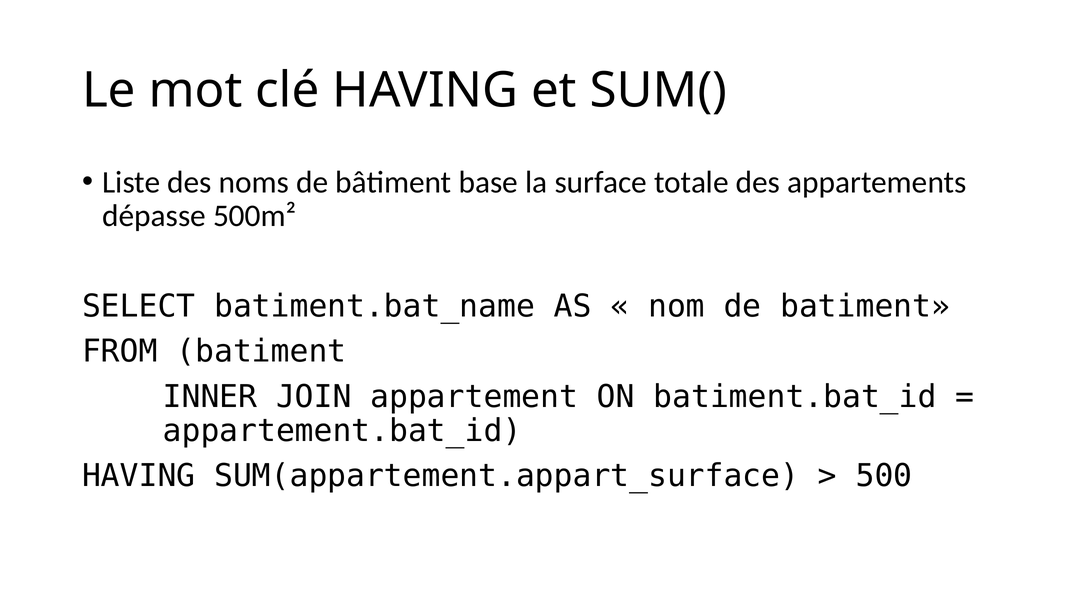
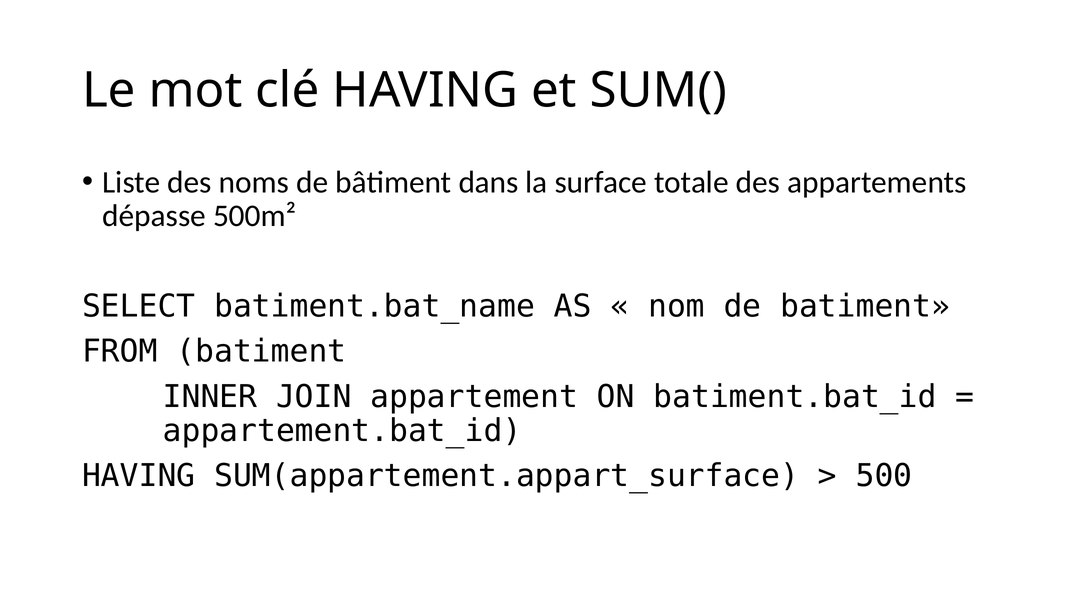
base: base -> dans (488, 182)
